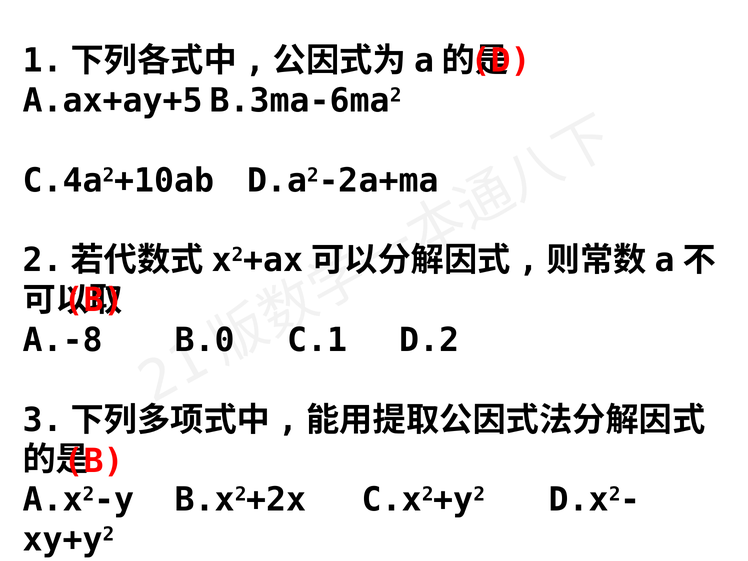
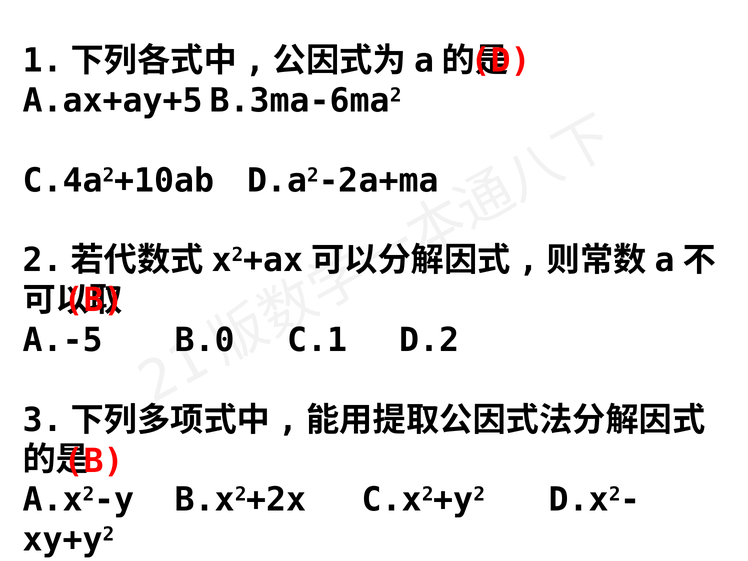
A.-8: A.-8 -> A.-5 (63, 340)
